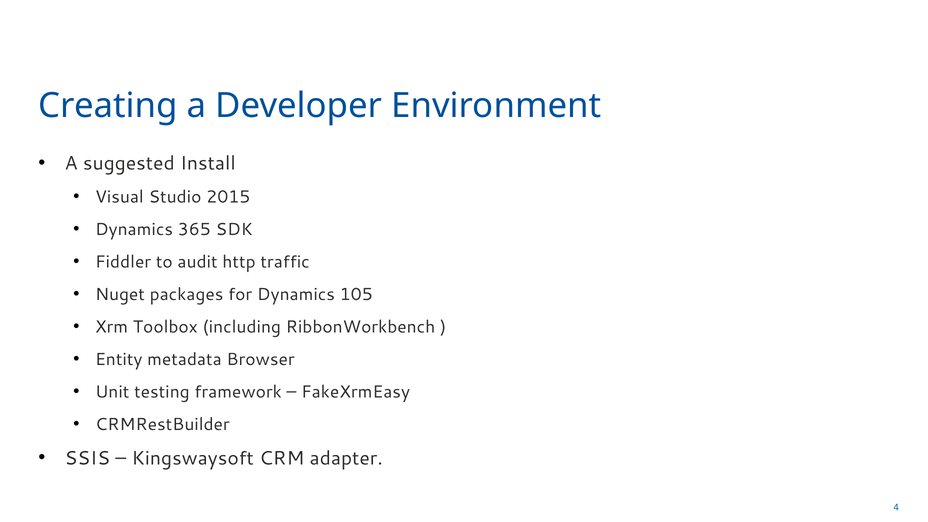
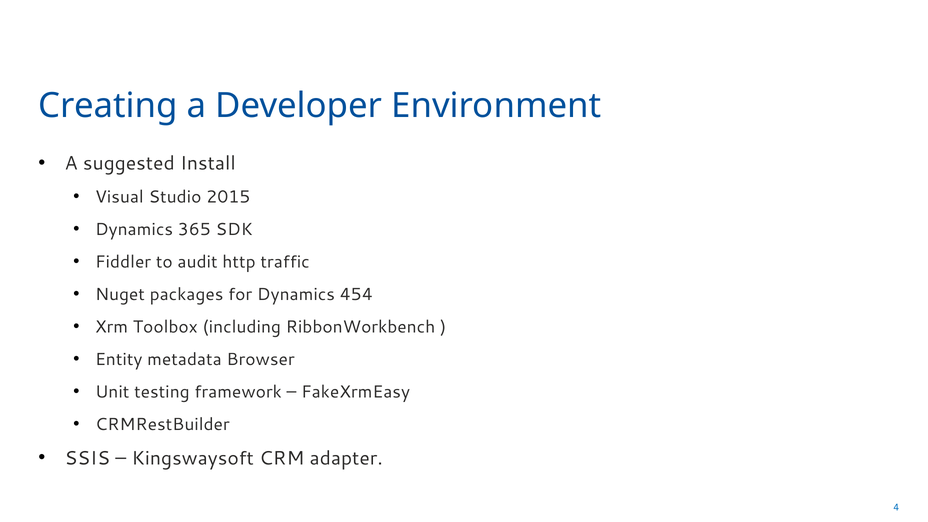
105: 105 -> 454 (356, 294)
